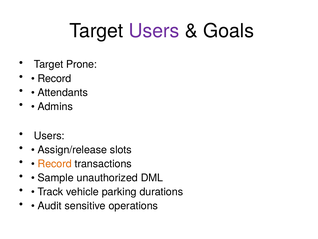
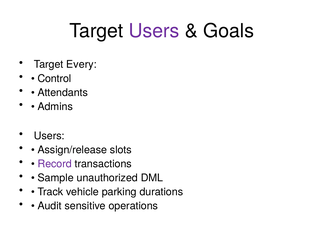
Prone: Prone -> Every (82, 64)
Record: Record -> Control (54, 78)
Record colour: orange -> purple (55, 164)
